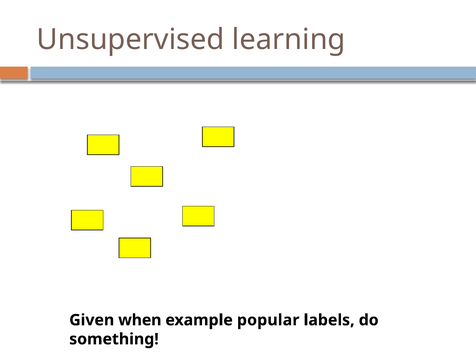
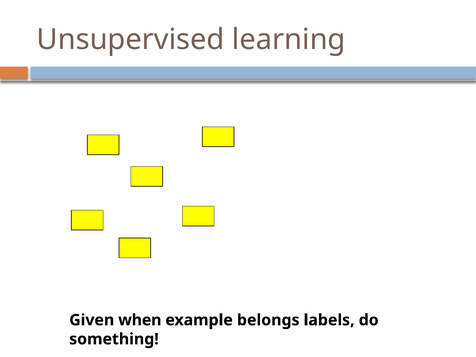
popular: popular -> belongs (268, 320)
